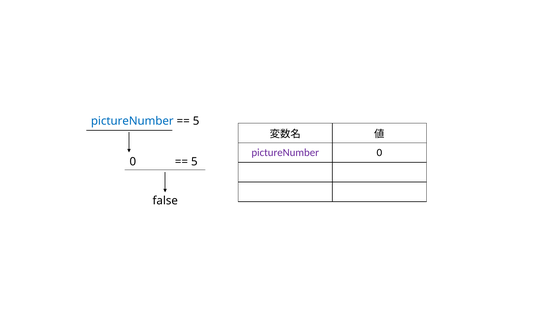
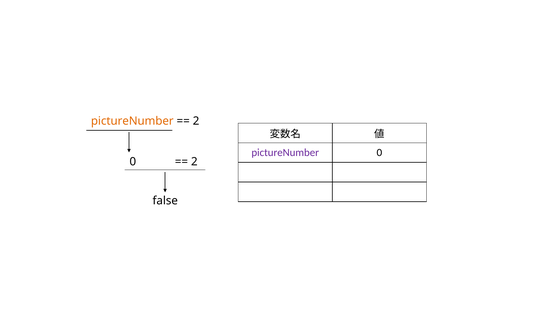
pictureNumber colour: blue -> orange (132, 121)
5: 5 -> 2 (196, 121)
5: 5 -> 2 (194, 162)
